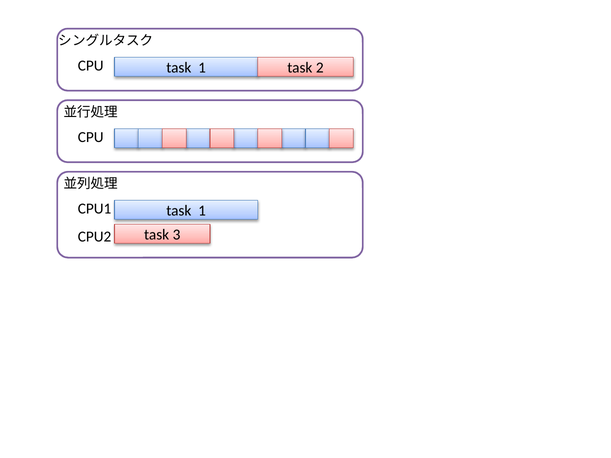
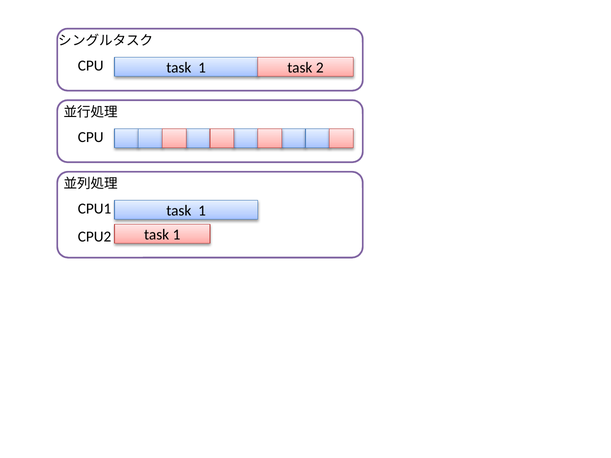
3: 3 -> 1 (177, 235)
